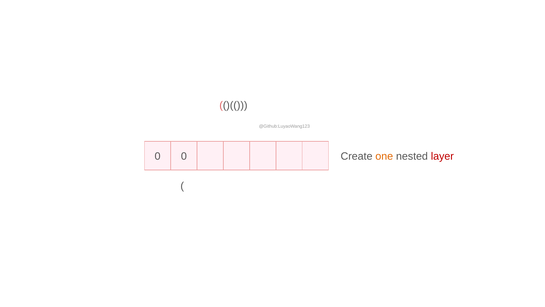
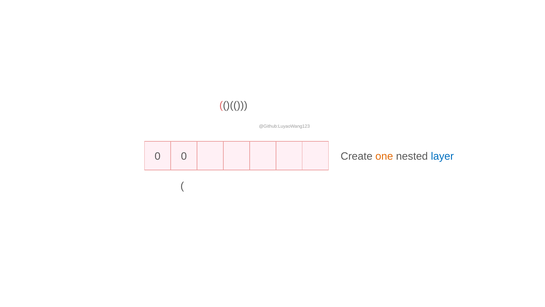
layer colour: red -> blue (442, 156)
